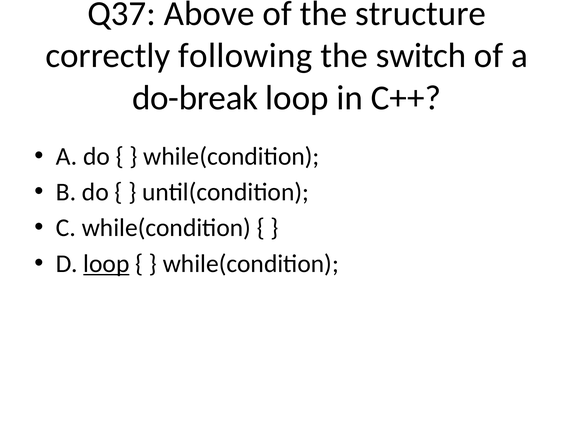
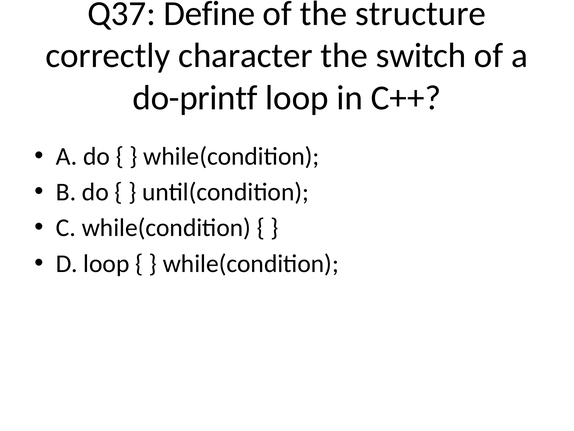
Above: Above -> Define (209, 13)
following: following -> character (245, 56)
do-break: do-break -> do-printf (195, 98)
loop underline: present -> none (106, 263)
